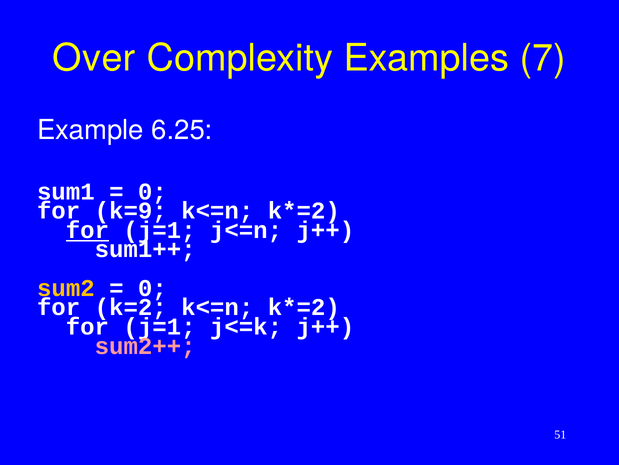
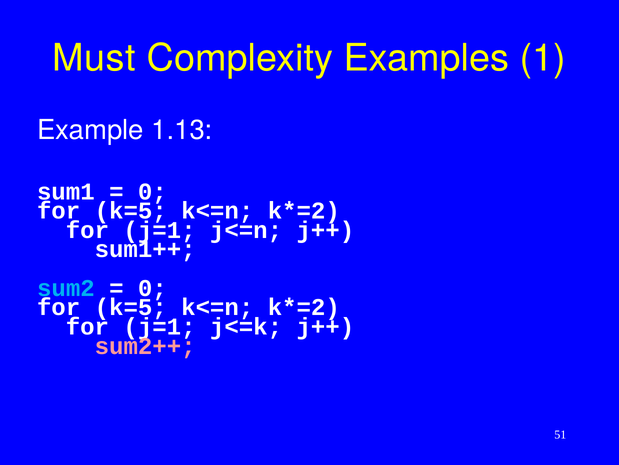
Over: Over -> Must (94, 58)
7: 7 -> 1 (543, 58)
6.25: 6.25 -> 1.13 (182, 130)
k=9: k=9 -> k=5 (131, 211)
for underline: present -> none (87, 230)
sum2 colour: yellow -> light blue (66, 288)
k=2: k=2 -> k=5 (131, 307)
